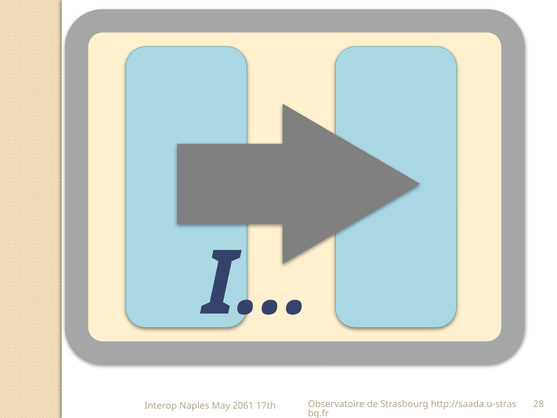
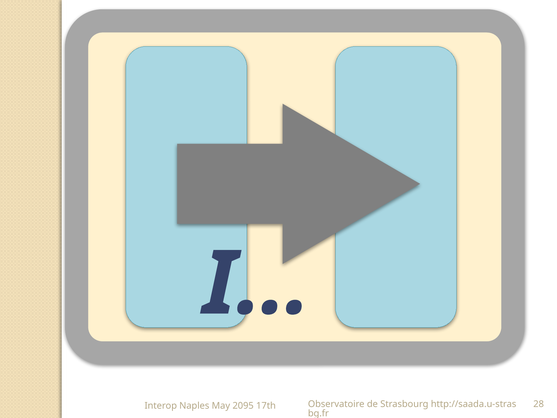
2061: 2061 -> 2095 (243, 405)
